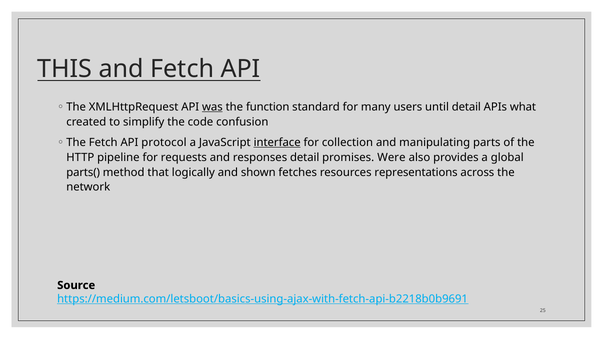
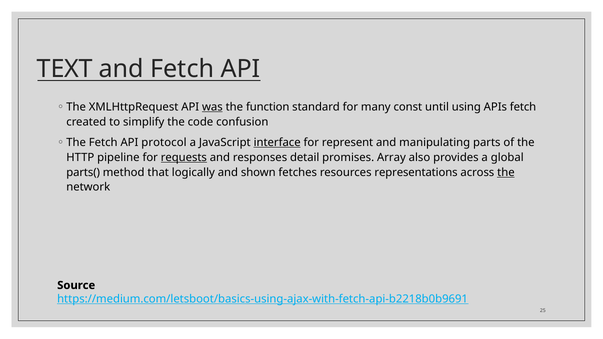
THIS: THIS -> TEXT (65, 69)
users: users -> const (408, 107)
until detail: detail -> using (466, 107)
APIs what: what -> fetch (523, 107)
collection: collection -> represent (348, 143)
requests underline: none -> present (184, 158)
Were: Were -> Array (391, 158)
the underline: none -> present (506, 172)
